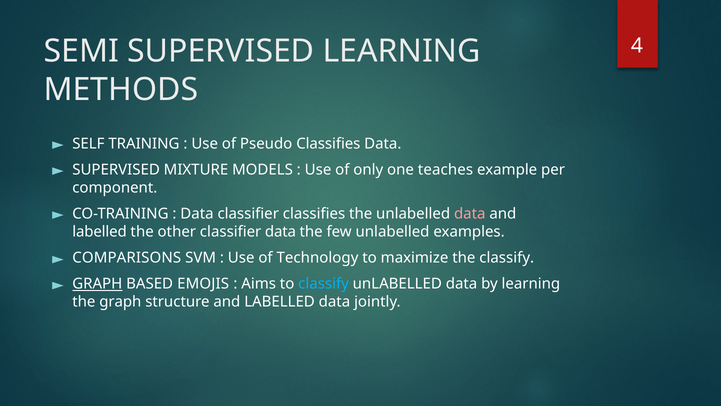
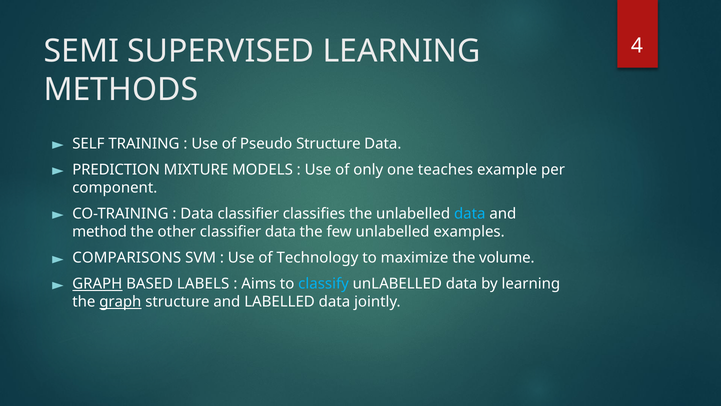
Pseudo Classifies: Classifies -> Structure (328, 143)
SUPERVISED: SUPERVISED -> PREDICTION (116, 169)
data colour: pink -> light blue (470, 214)
labelled: labelled -> method (100, 232)
the classify: classify -> volume (507, 258)
EMOJIS: EMOJIS -> LABELS (203, 284)
graph underline: none -> present (120, 302)
